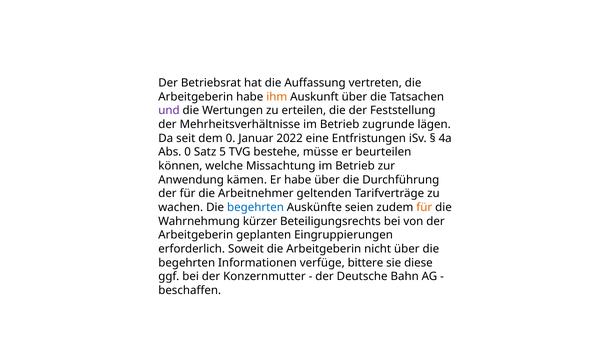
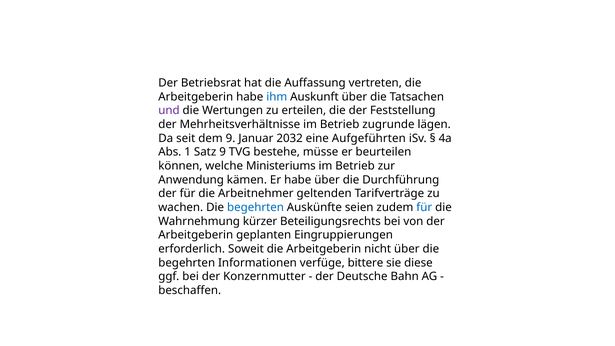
ihm colour: orange -> blue (277, 97)
dem 0: 0 -> 9 (231, 138)
2022: 2022 -> 2032 (290, 138)
Entfristungen: Entfristungen -> Aufgeführten (369, 138)
Abs 0: 0 -> 1 (188, 152)
Satz 5: 5 -> 9 (223, 152)
Missachtung: Missachtung -> Ministeriums (281, 166)
für colour: orange -> blue (424, 207)
